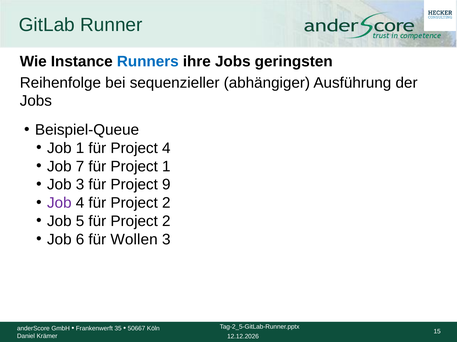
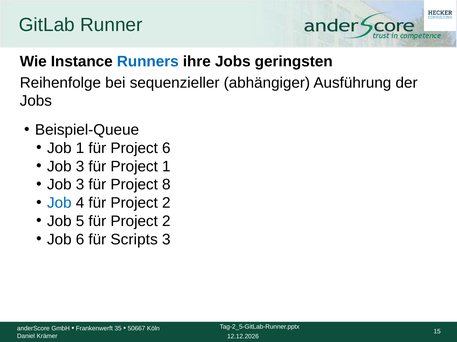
Project 4: 4 -> 6 (166, 148)
7: 7 -> 3 (80, 167)
9: 9 -> 8 (166, 185)
Job colour: purple -> blue (59, 203)
Wollen: Wollen -> Scripts (134, 240)
